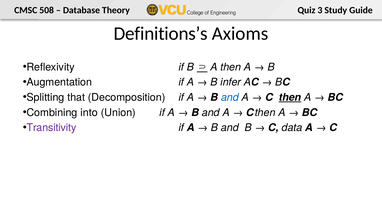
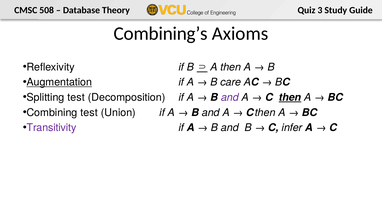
Definitions’s: Definitions’s -> Combining’s (161, 34)
Augmentation underline: none -> present (59, 82)
infer: infer -> care (231, 82)
Splitting that: that -> test (76, 97)
and colour: blue -> purple (230, 97)
Combining into: into -> test (89, 112)
data: data -> infer (292, 128)
